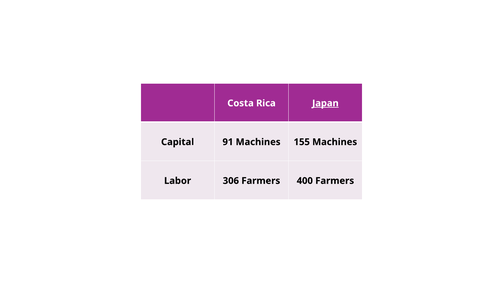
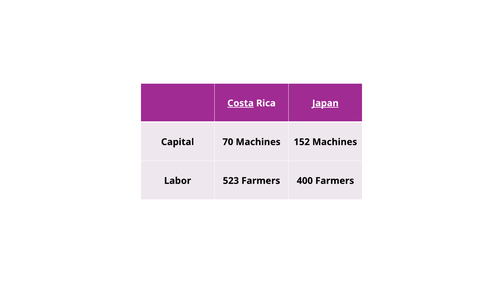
Costa underline: none -> present (241, 103)
91: 91 -> 70 (228, 142)
155: 155 -> 152 (302, 142)
306: 306 -> 523 (231, 181)
